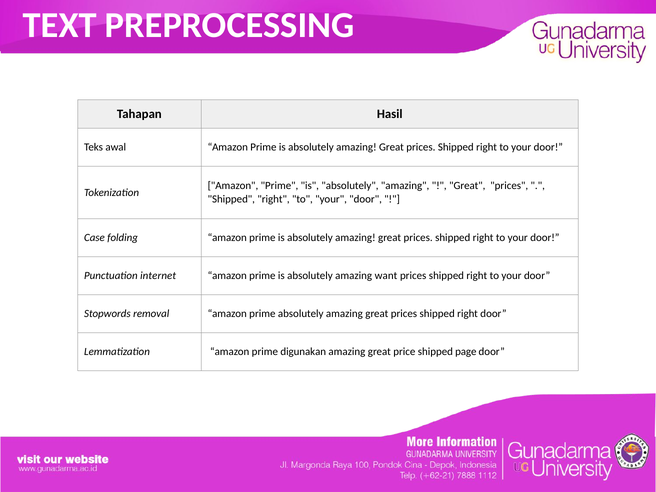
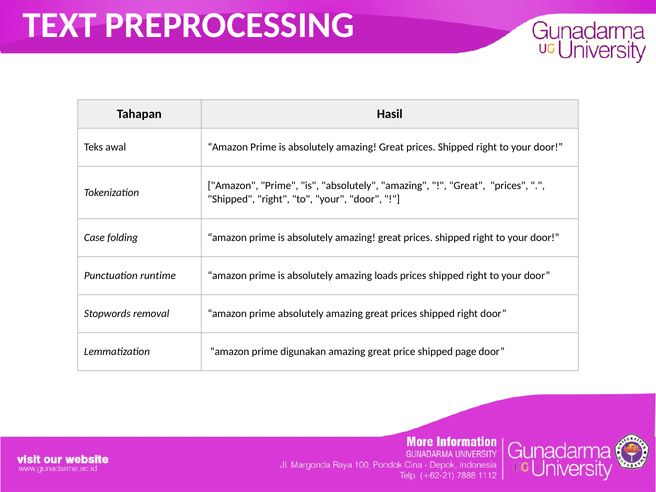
internet: internet -> runtime (158, 276)
want: want -> loads (386, 276)
